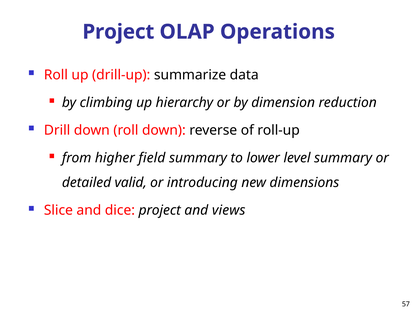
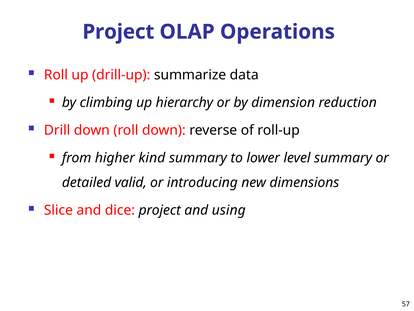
field: field -> kind (152, 158)
views: views -> using (229, 210)
